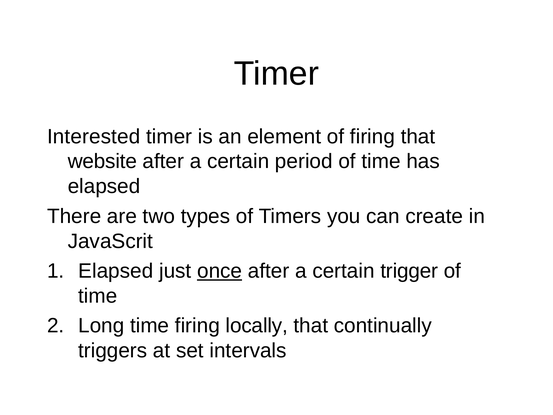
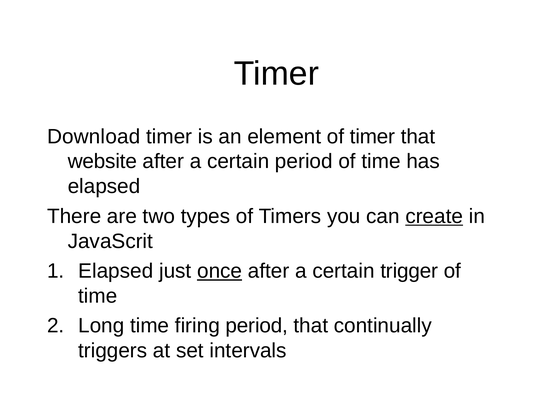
Interested: Interested -> Download (94, 136)
of firing: firing -> timer (373, 136)
create underline: none -> present (434, 216)
firing locally: locally -> period (257, 326)
